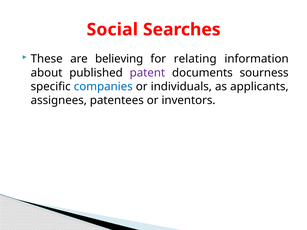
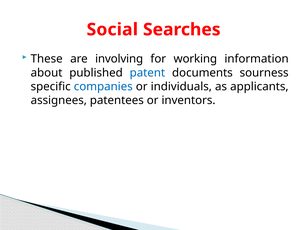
believing: believing -> involving (119, 59)
relating: relating -> working (195, 59)
patent colour: purple -> blue (147, 73)
